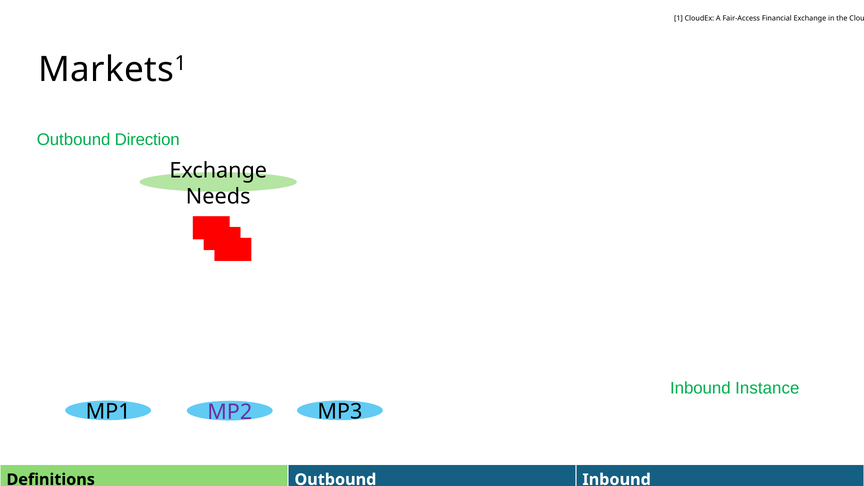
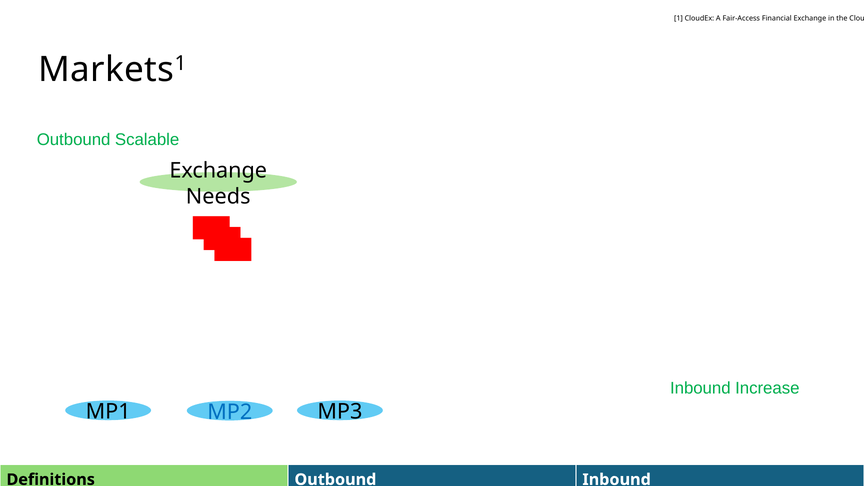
Direction: Direction -> Scalable (147, 140)
Instance: Instance -> Increase (767, 388)
MP2 colour: purple -> blue (230, 412)
